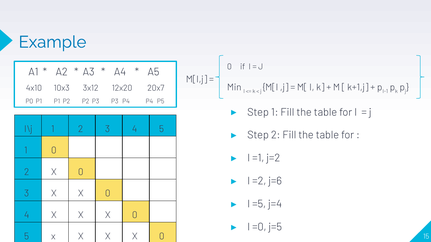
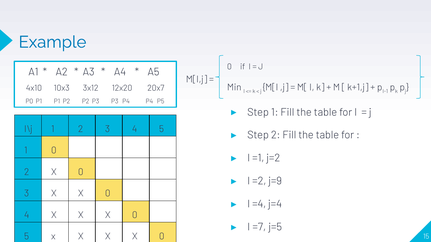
j=6: j=6 -> j=9 (275, 181)
=5: =5 -> =4 (259, 204)
=0: =0 -> =7 (259, 227)
